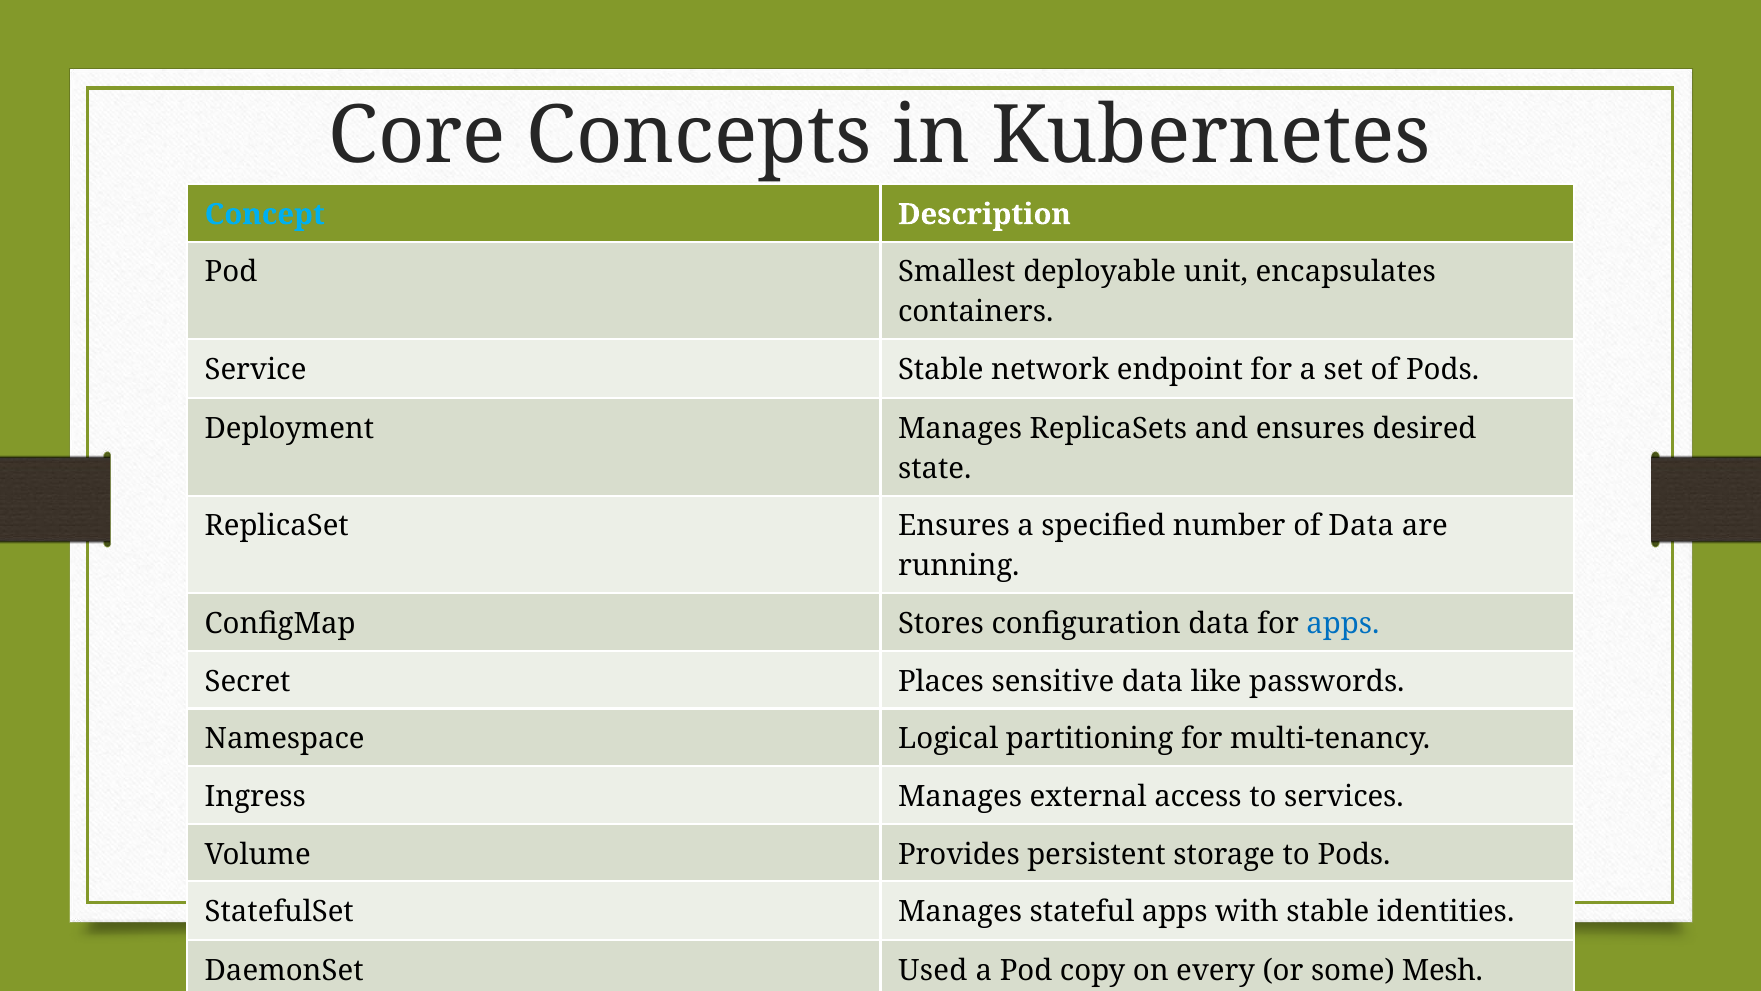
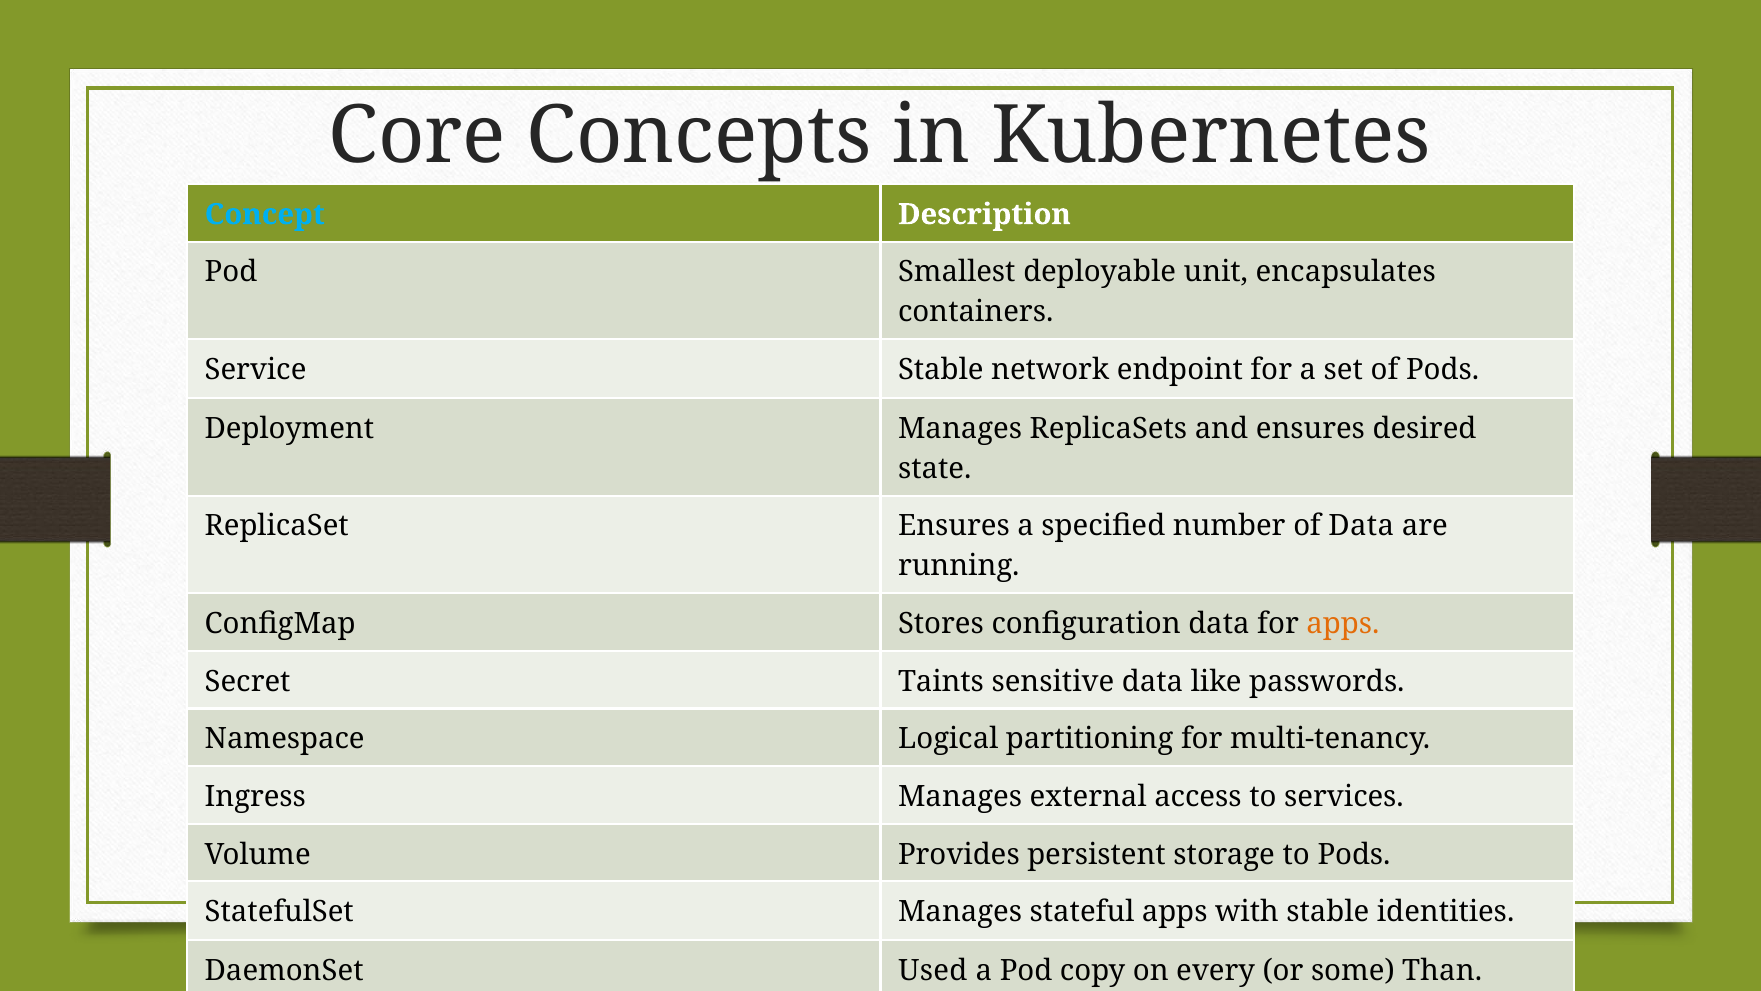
apps colour: blue -> orange (1343, 624)
Places: Places -> Taints (941, 681)
Mesh: Mesh -> Than (1442, 970)
